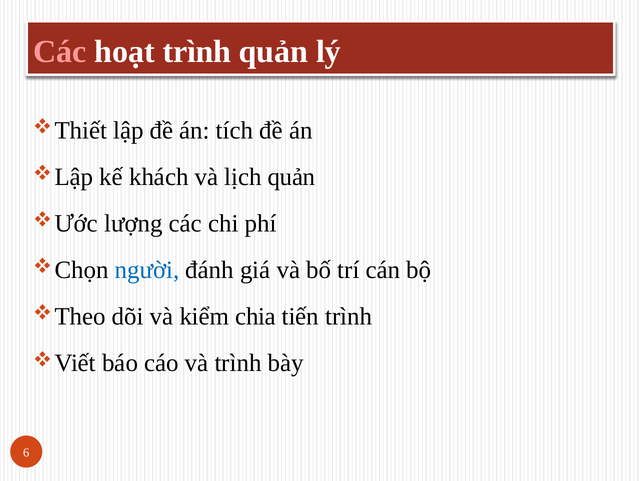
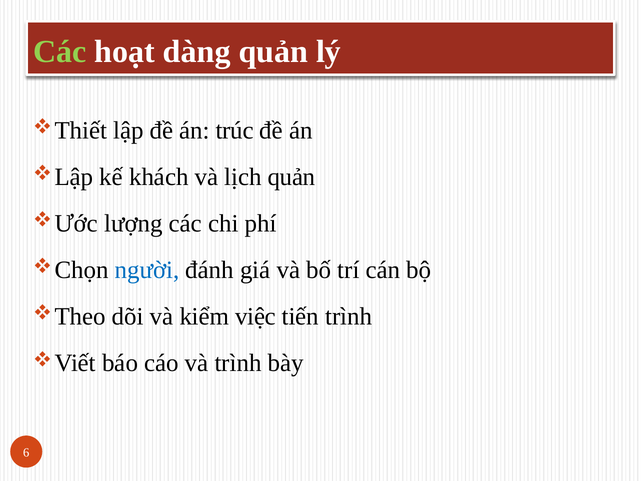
Các colour: pink -> light green (60, 51)
hoạt trình: trình -> dàng (197, 51)
tích: tích -> trúc (235, 130)
chia: chia -> việc (256, 317)
